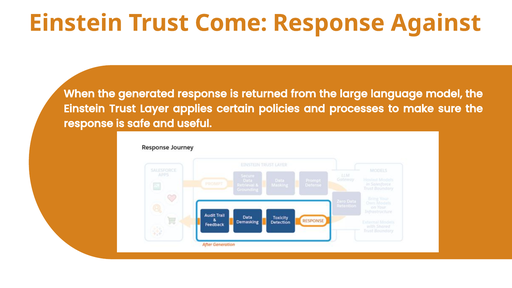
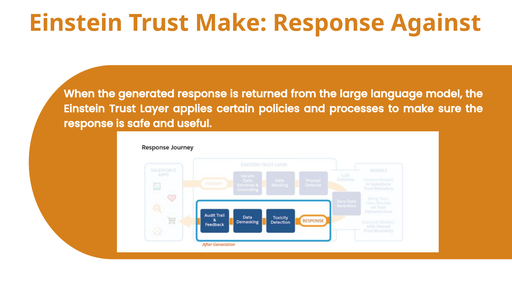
Trust Come: Come -> Make (231, 23)
